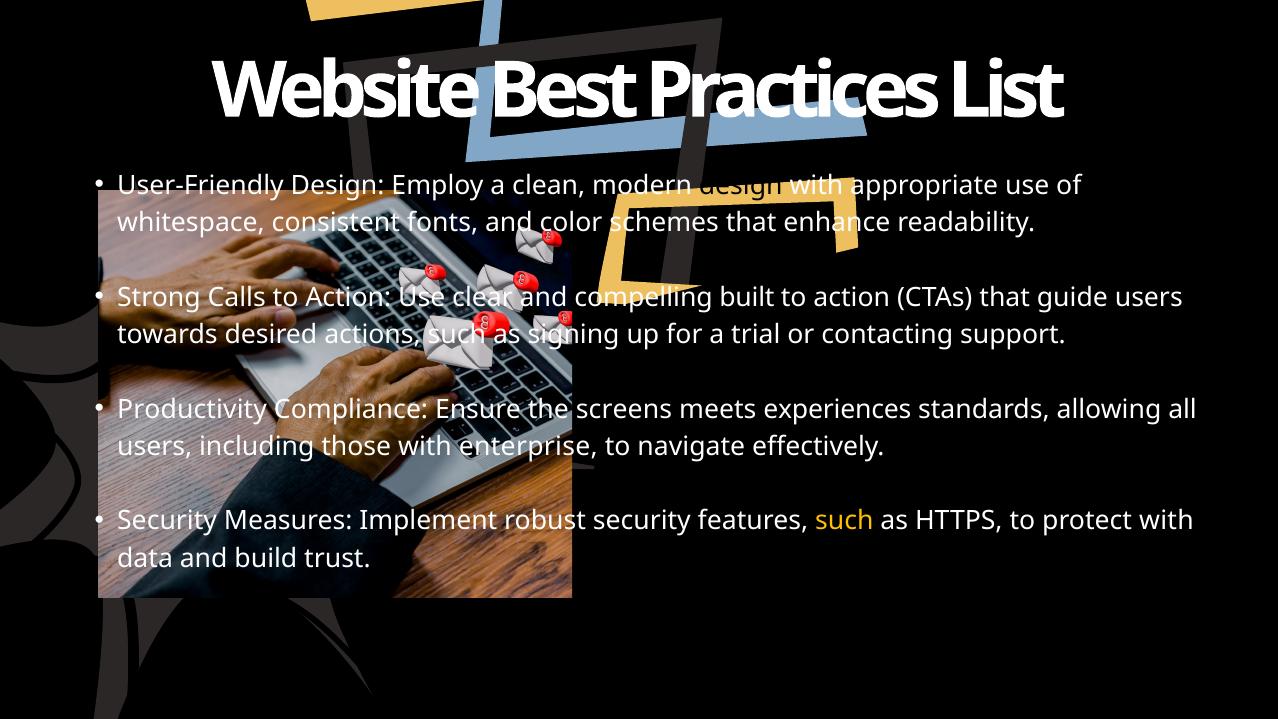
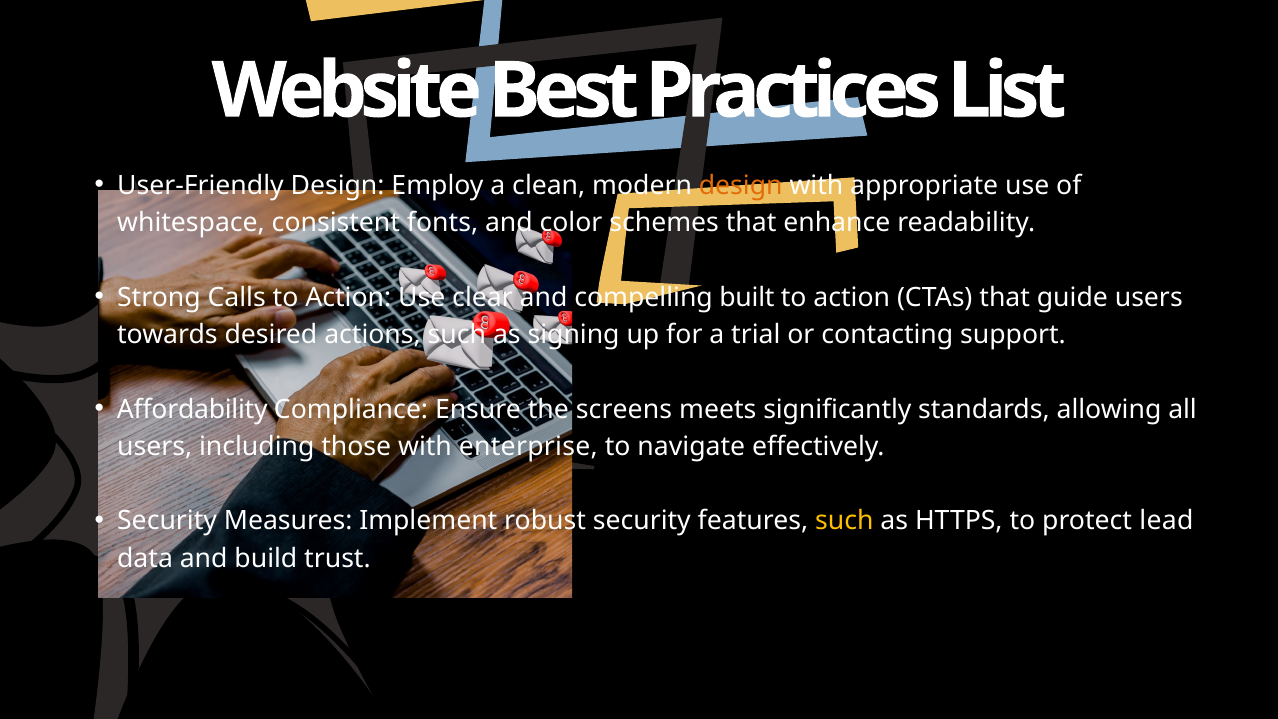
design colour: black -> orange (741, 186)
Productivity: Productivity -> Affordability (192, 409)
experiences: experiences -> significantly (837, 409)
protect with: with -> lead (1166, 521)
